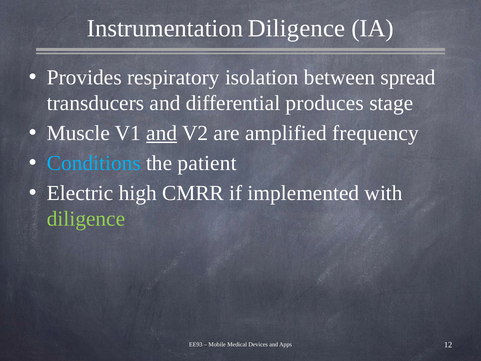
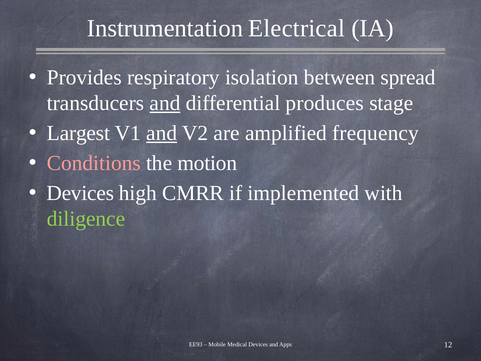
Instrumentation Diligence: Diligence -> Electrical (297, 28)
and underline: none -> present (165, 103)
Muscle: Muscle -> Largest (78, 133)
Conditions colour: light blue -> pink (94, 163)
patient: patient -> motion (207, 163)
Electric: Electric -> Devices (80, 193)
